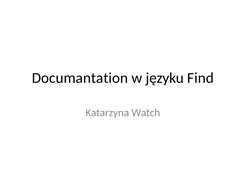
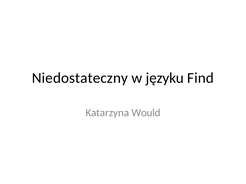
Documantation: Documantation -> Niedostateczny (80, 78)
Watch: Watch -> Would (146, 113)
